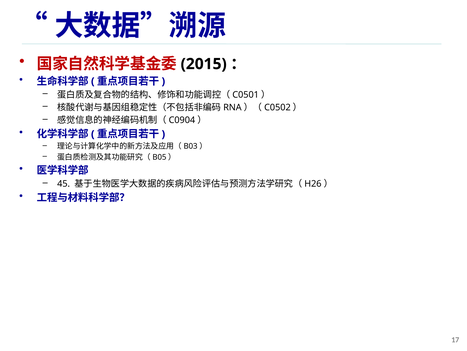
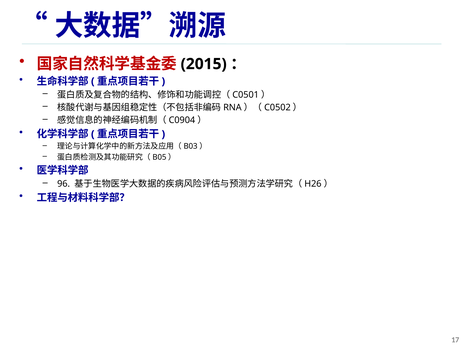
45: 45 -> 96 (64, 184)
